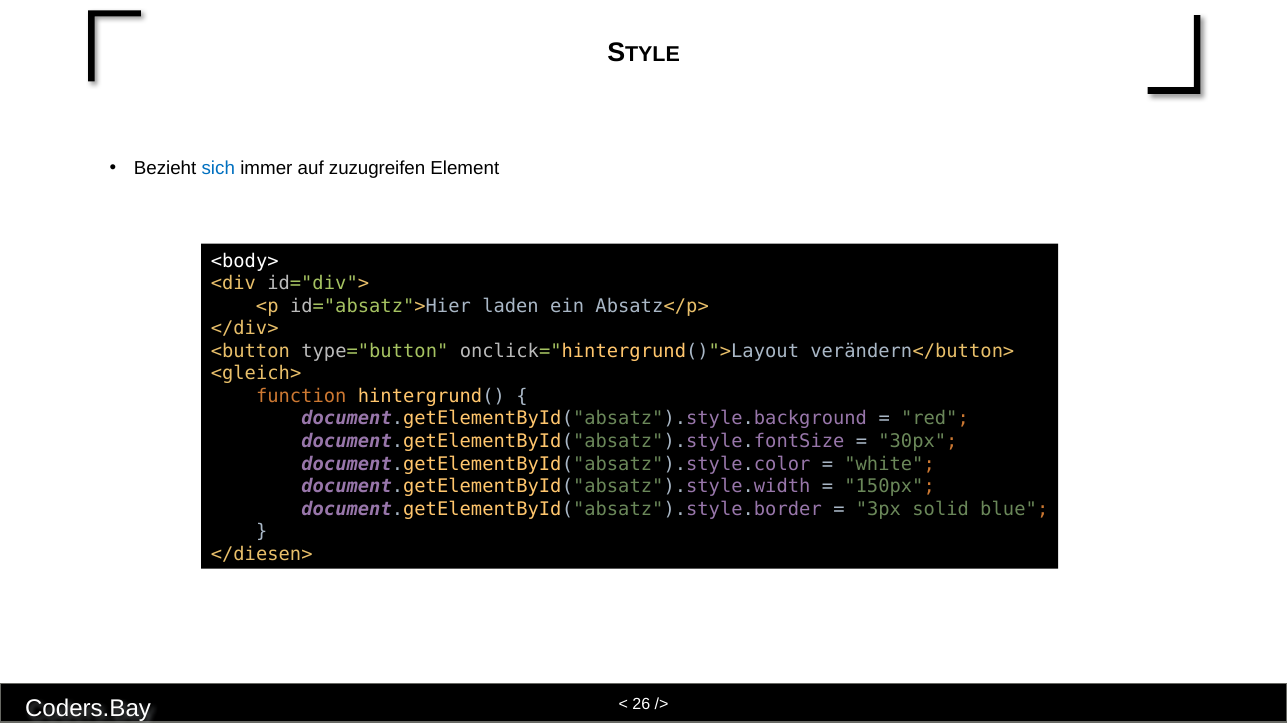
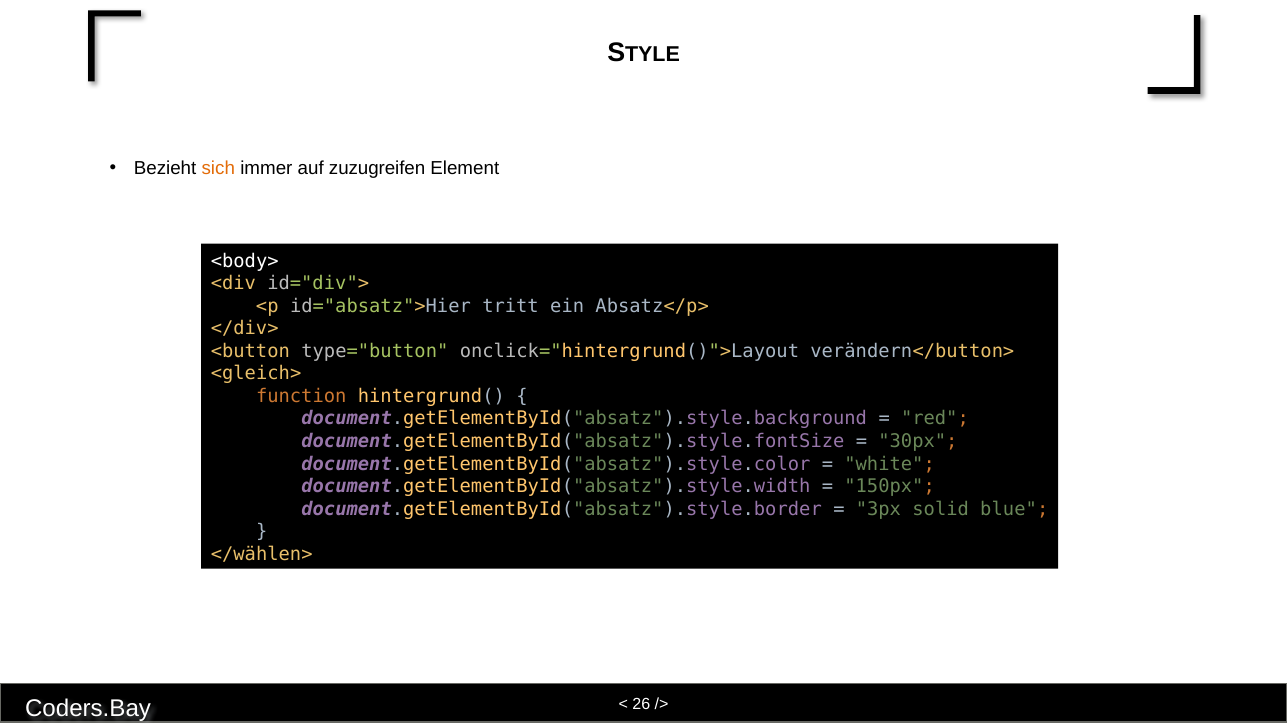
sich colour: blue -> orange (218, 168)
laden: laden -> tritt (511, 306)
</diesen>: </diesen> -> </wählen> (262, 554)
